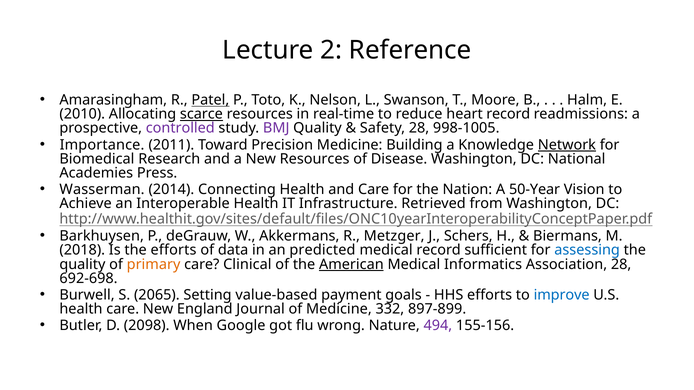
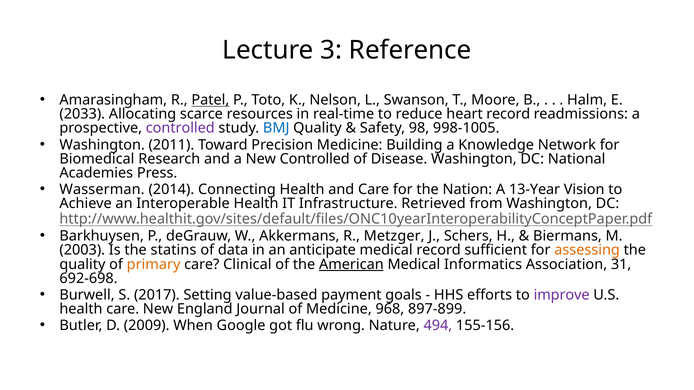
2: 2 -> 3 (331, 50)
2010: 2010 -> 2033 (82, 114)
scarce underline: present -> none (201, 114)
BMJ colour: purple -> blue (276, 128)
Safety 28: 28 -> 98 (419, 128)
Importance: Importance -> Washington (102, 145)
Network underline: present -> none (567, 145)
New Resources: Resources -> Controlled (315, 159)
50-Year: 50-Year -> 13-Year (535, 190)
2018: 2018 -> 2003 (82, 250)
the efforts: efforts -> statins (174, 250)
predicted: predicted -> anticipate (323, 250)
assessing colour: blue -> orange (587, 250)
Association 28: 28 -> 31 (621, 265)
2065: 2065 -> 2017 (157, 295)
improve colour: blue -> purple (562, 295)
332: 332 -> 968 (390, 309)
2098: 2098 -> 2009 (147, 326)
